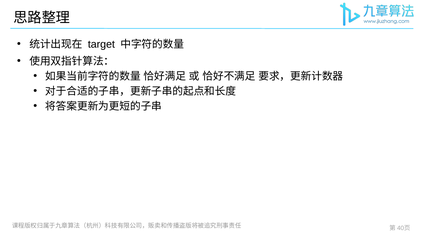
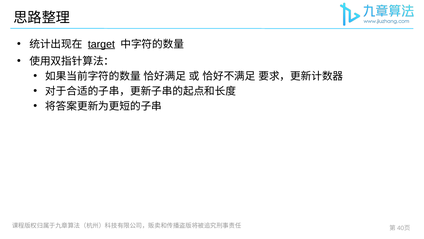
target underline: none -> present (101, 44)
